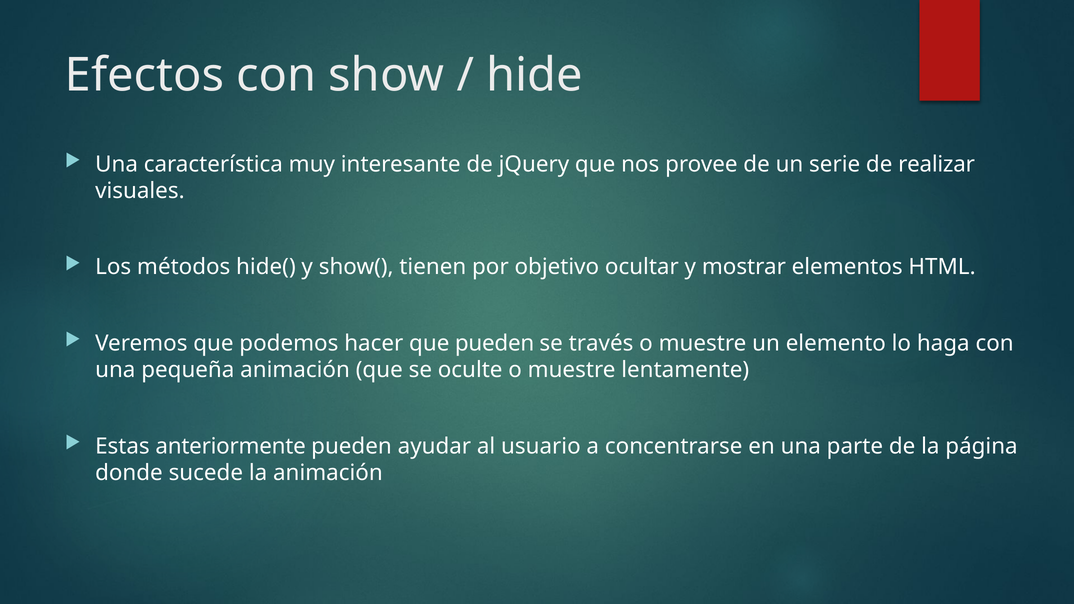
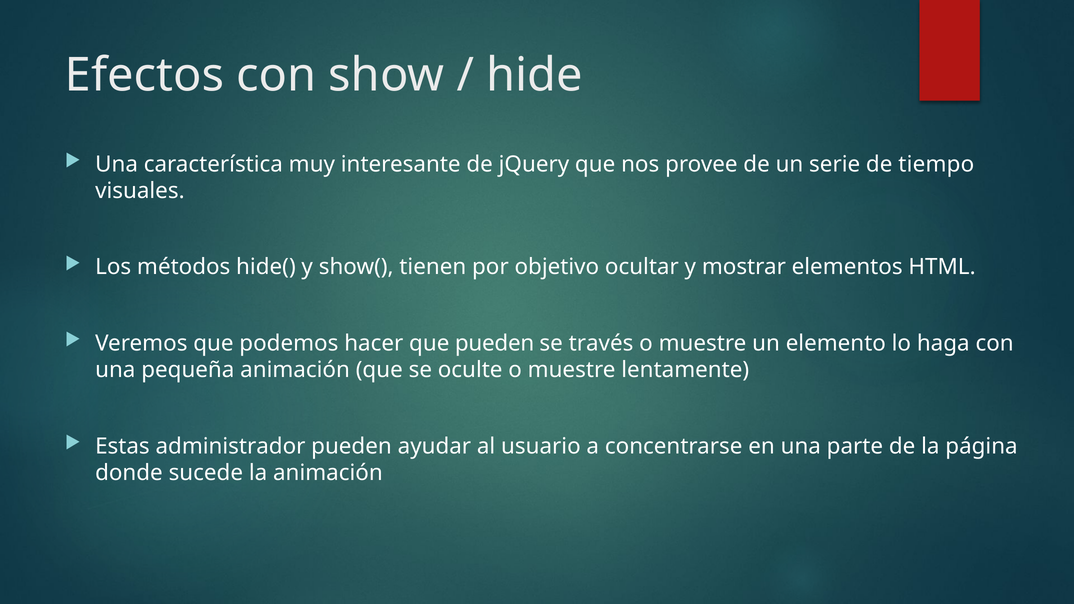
realizar: realizar -> tiempo (936, 164)
anteriormente: anteriormente -> administrador (230, 446)
